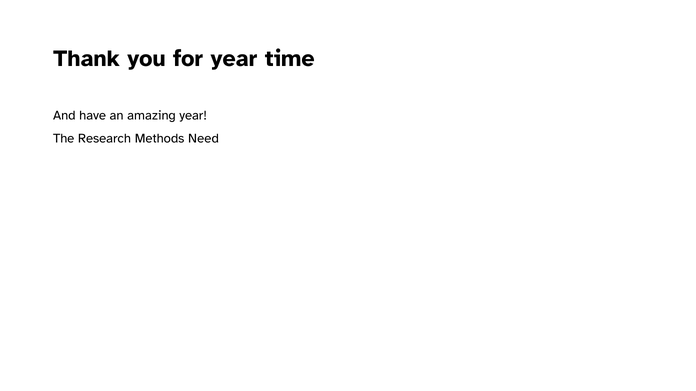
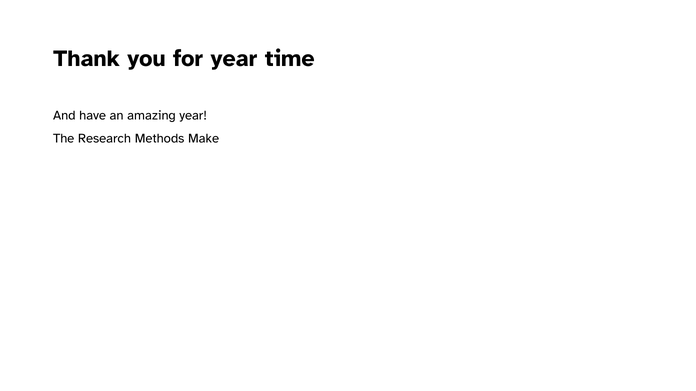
Need: Need -> Make (204, 138)
